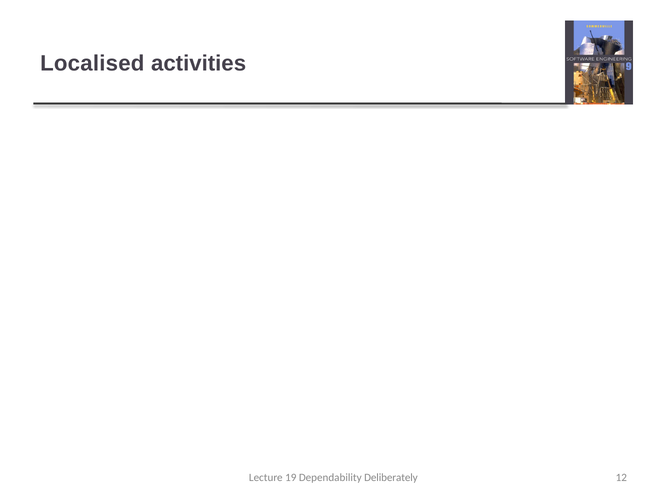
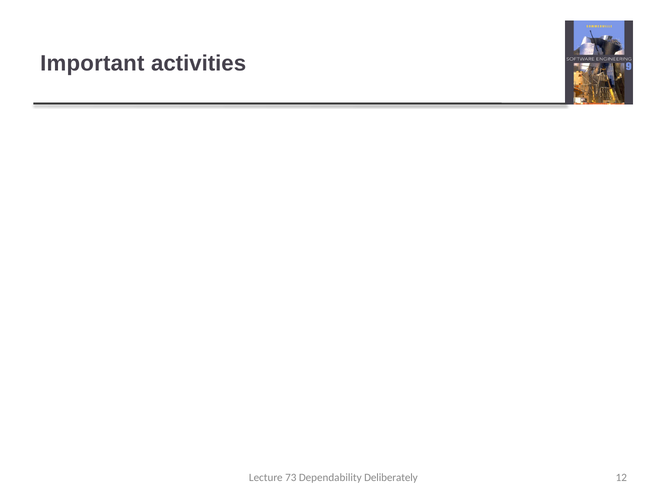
Localised: Localised -> Important (92, 63)
19: 19 -> 73 (291, 478)
